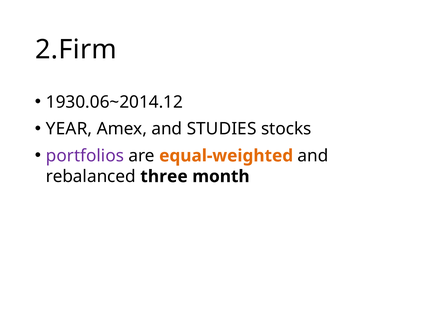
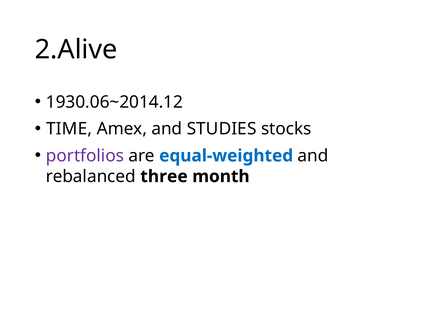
2.Firm: 2.Firm -> 2.Alive (76, 50)
YEAR: YEAR -> TIME (69, 129)
equal-weighted colour: orange -> blue (226, 156)
